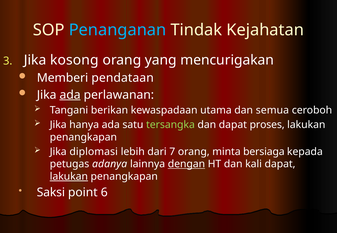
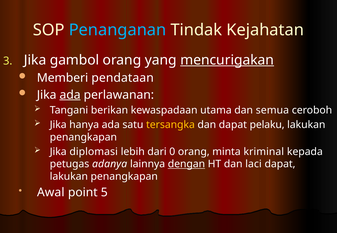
kosong: kosong -> gambol (75, 60)
mencurigakan underline: none -> present (227, 60)
tersangka colour: light green -> yellow (170, 125)
proses: proses -> pelaku (267, 125)
7: 7 -> 0 (172, 152)
bersiaga: bersiaga -> kriminal (264, 152)
kali: kali -> laci (253, 164)
lakukan underline: present -> none (69, 177)
Saksi: Saksi -> Awal (51, 193)
6: 6 -> 5 (104, 193)
